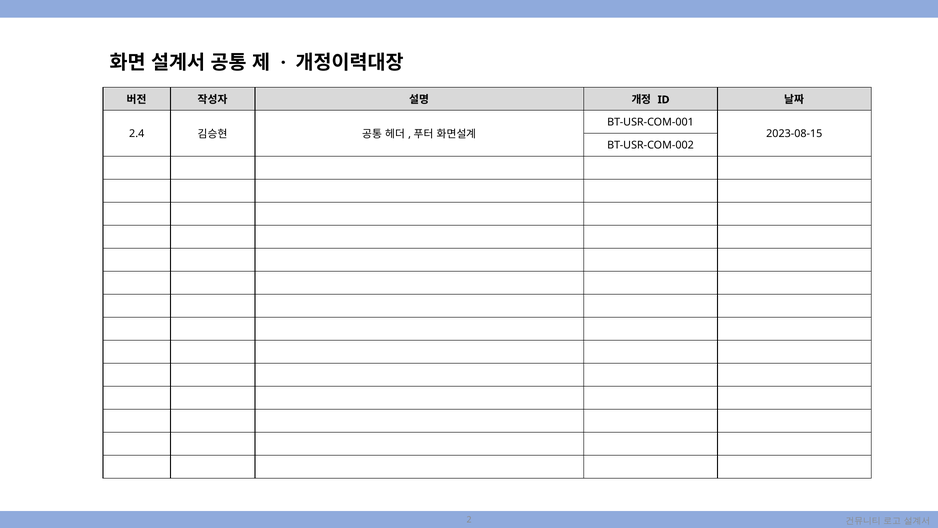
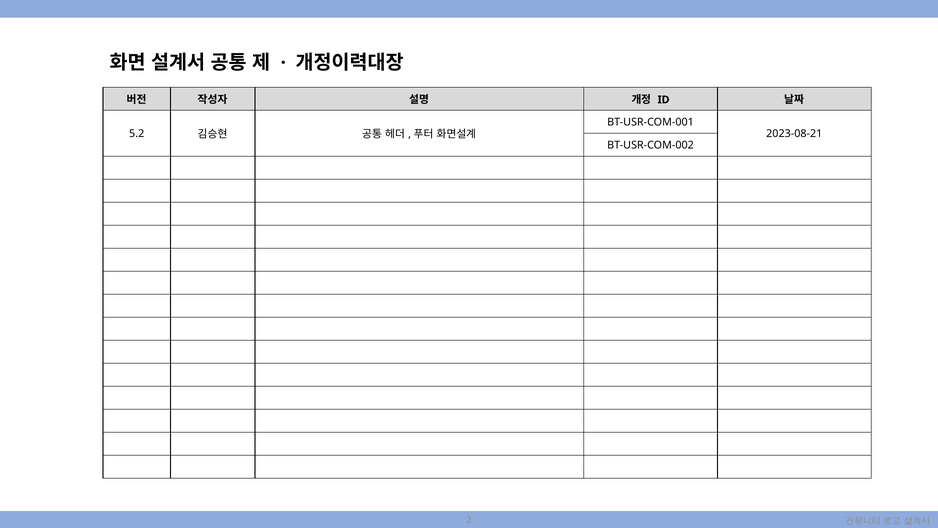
2.4: 2.4 -> 5.2 (137, 134)
2023-08-15: 2023-08-15 -> 2023-08-21 (794, 134)
